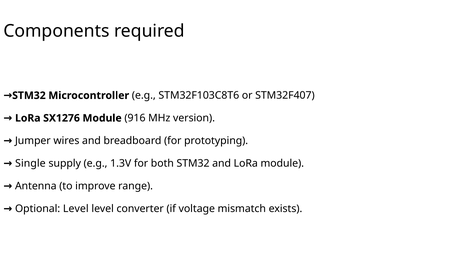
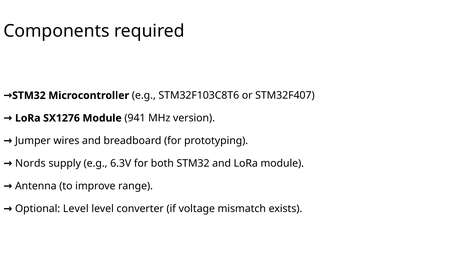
916: 916 -> 941 (135, 118)
Single: Single -> Nords (30, 163)
1.3V: 1.3V -> 6.3V (121, 163)
